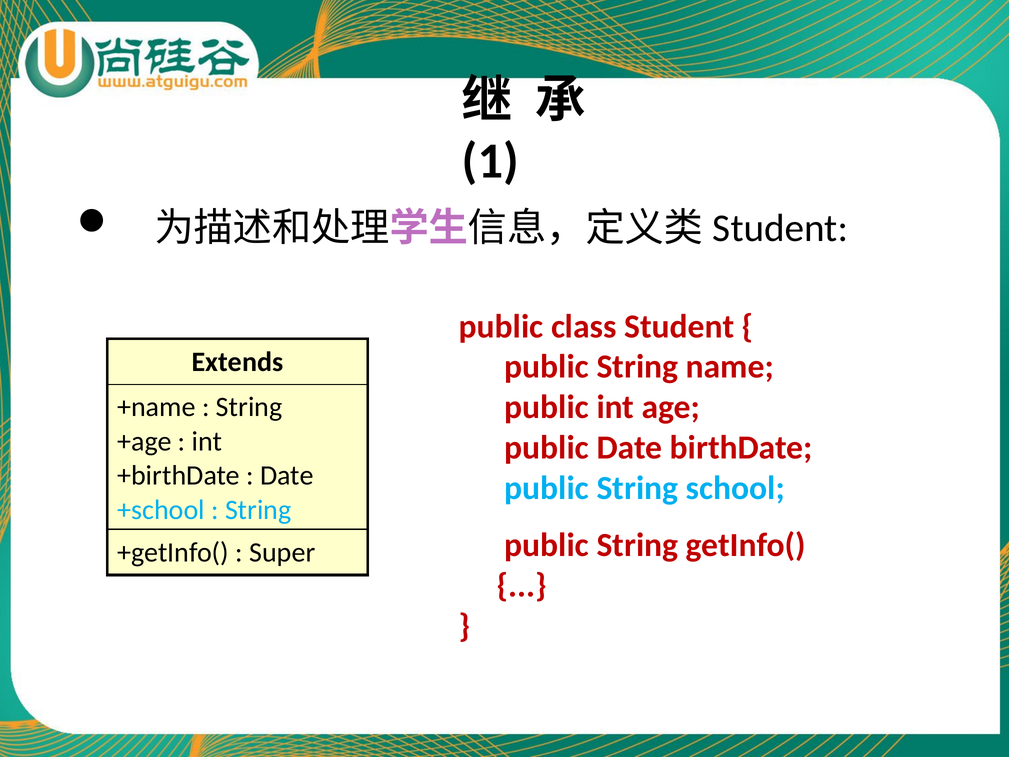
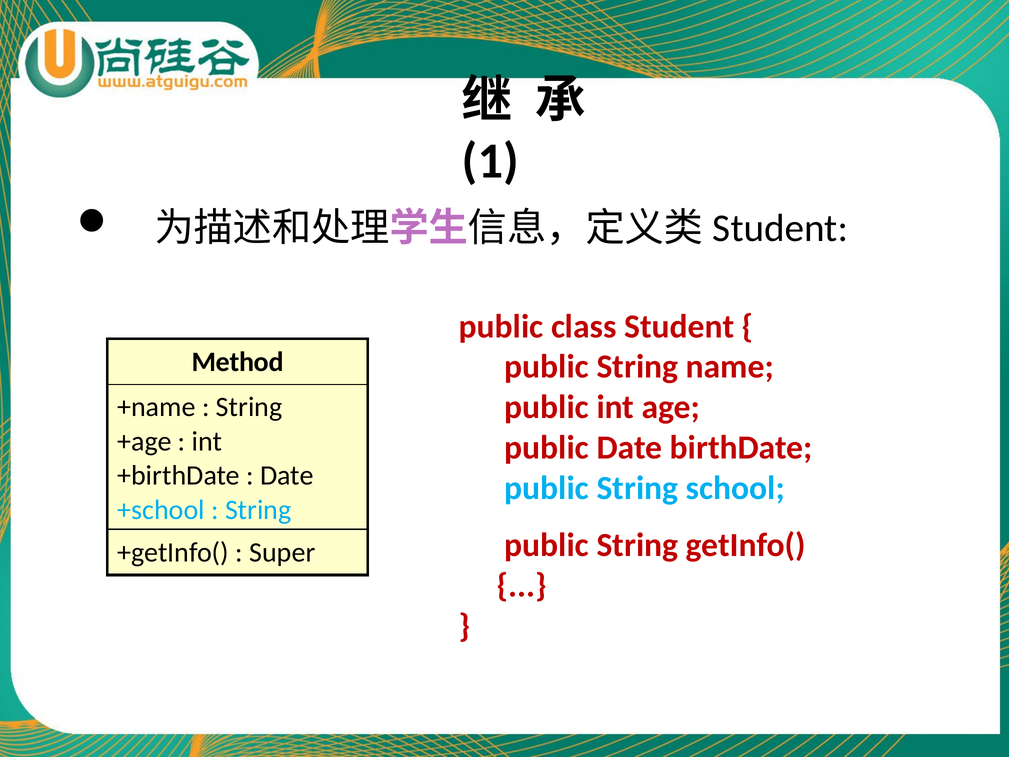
Extends: Extends -> Method (238, 362)
